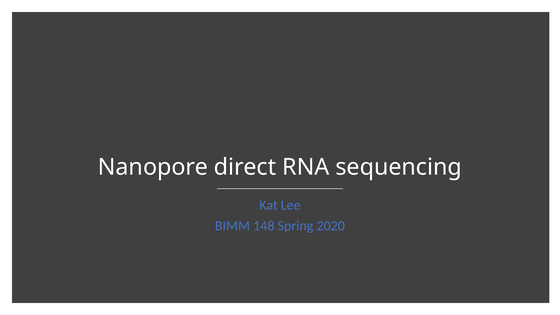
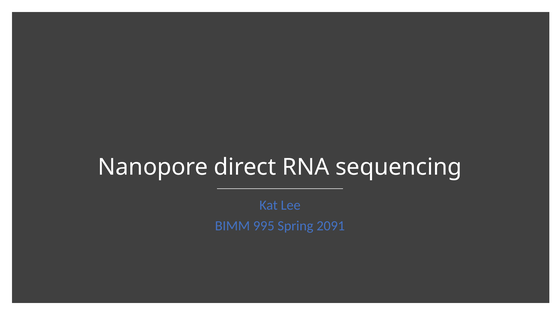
148: 148 -> 995 (264, 226)
2020: 2020 -> 2091 (331, 226)
